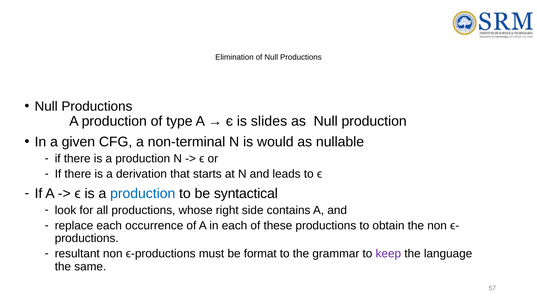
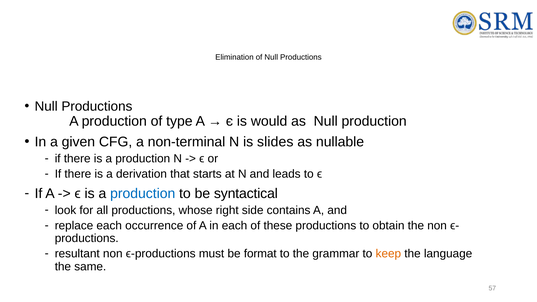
slides: slides -> would (269, 121)
would: would -> slides (275, 142)
keep colour: purple -> orange (388, 254)
